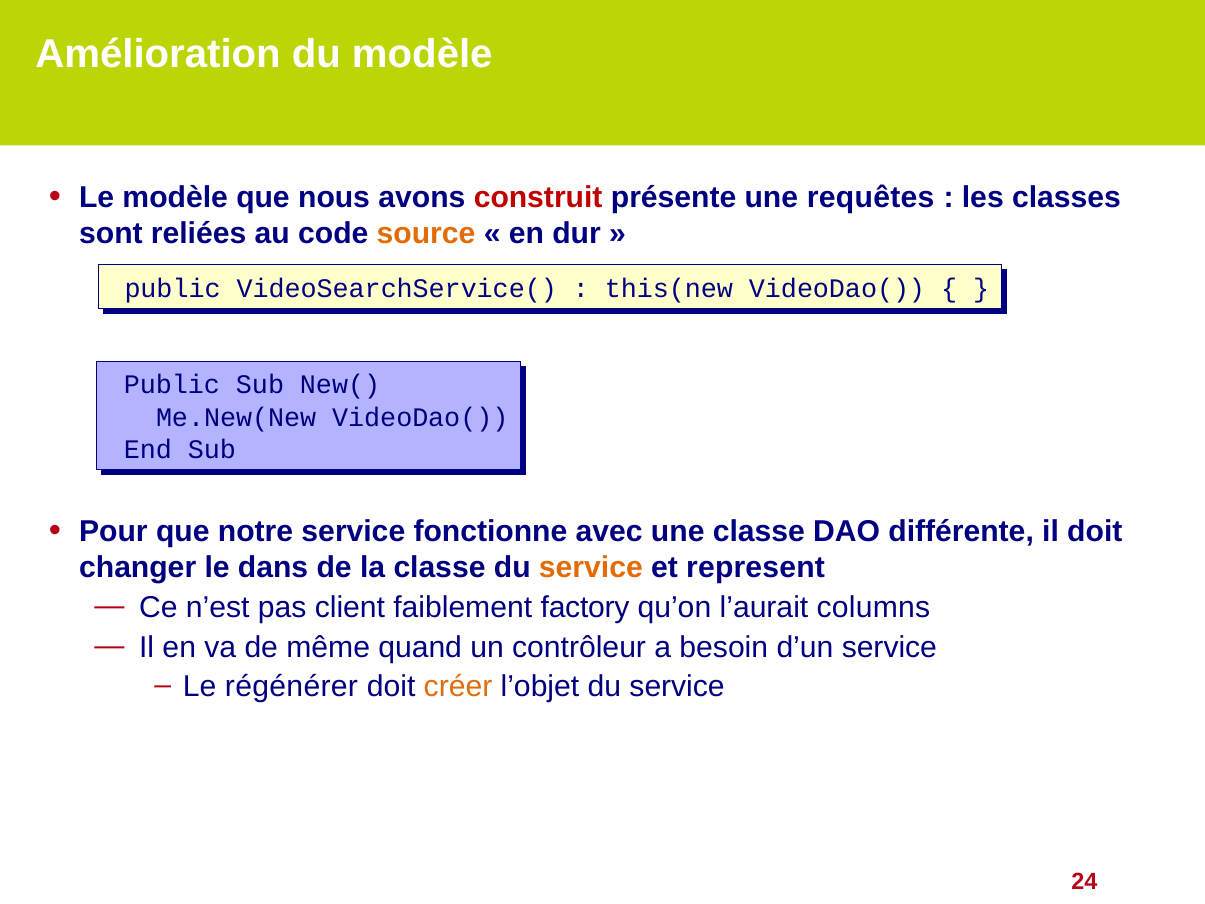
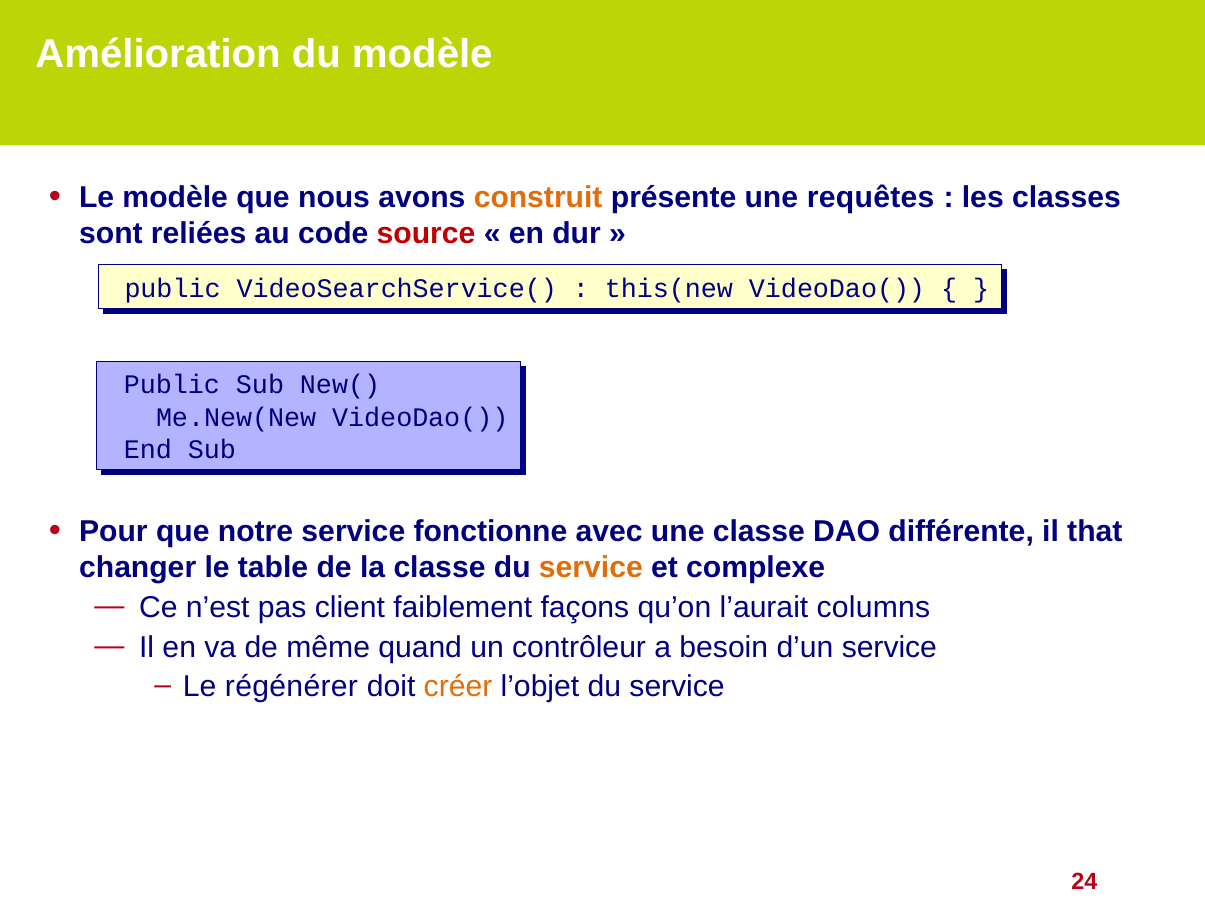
construit colour: red -> orange (538, 198)
source colour: orange -> red (426, 234)
il doit: doit -> that (1095, 532)
dans: dans -> table (273, 568)
represent: represent -> complexe (756, 568)
factory: factory -> façons (585, 607)
